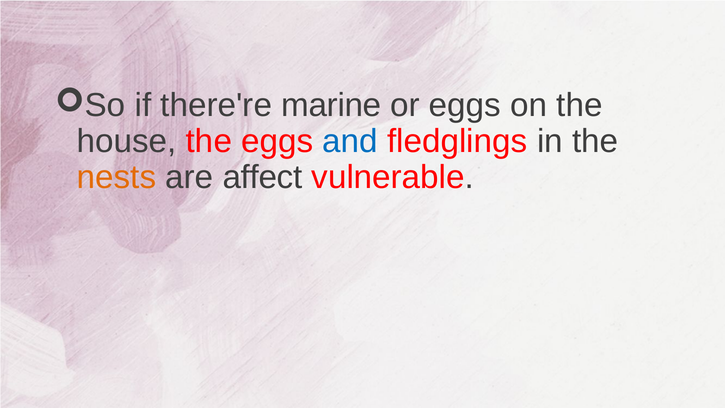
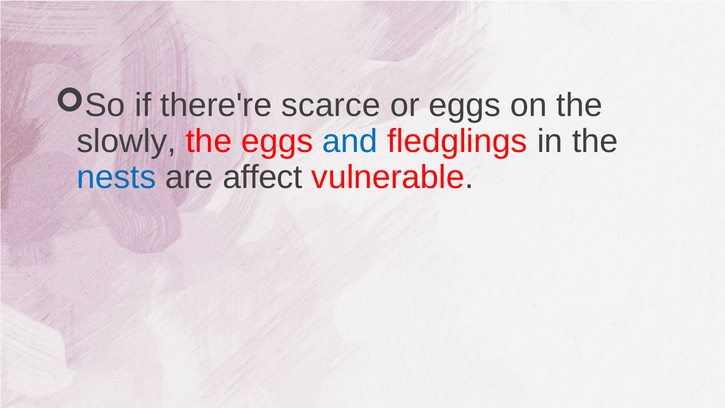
marine: marine -> scarce (331, 105)
house: house -> slowly (127, 141)
nests colour: orange -> blue (116, 177)
